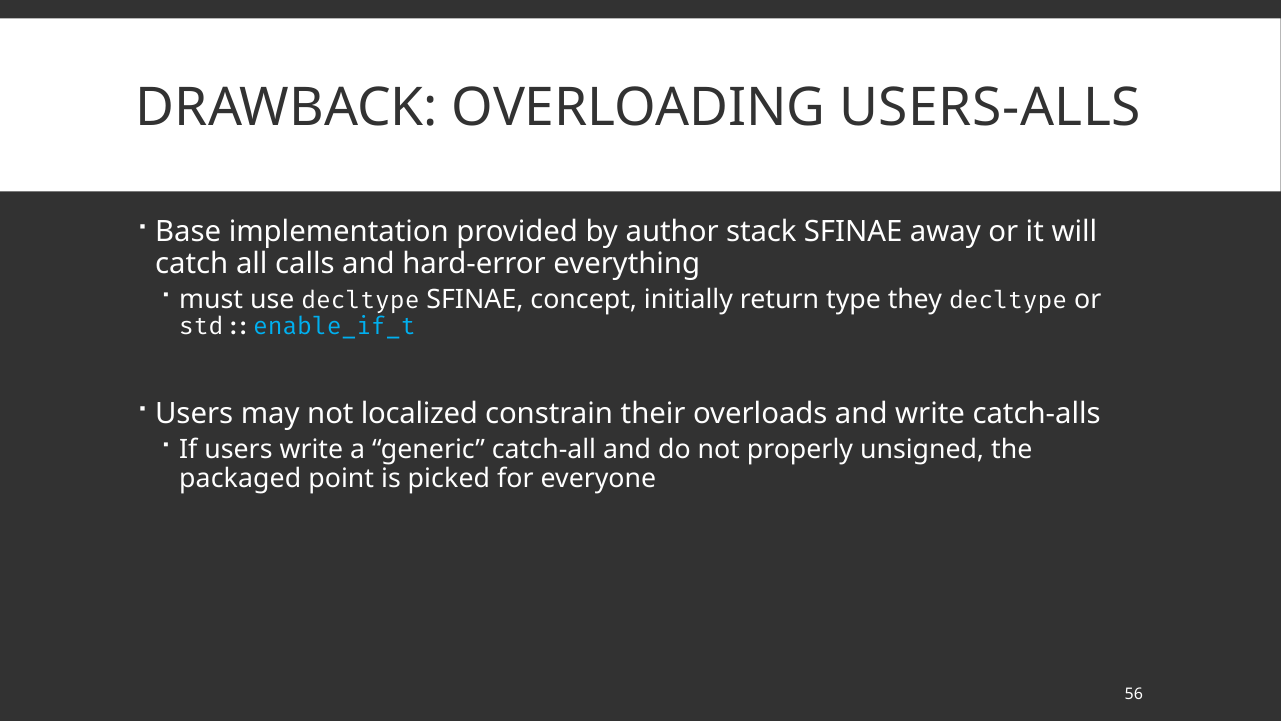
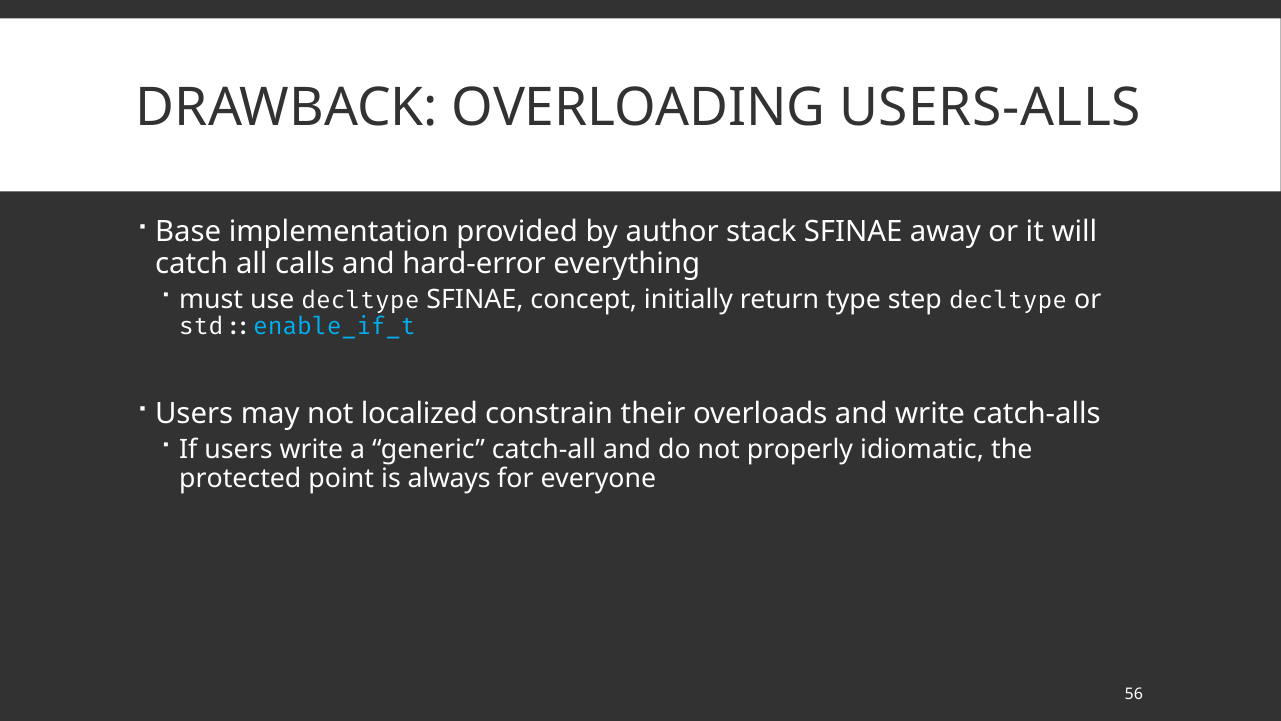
they: they -> step (915, 299)
unsigned: unsigned -> idiomatic (922, 449)
packaged: packaged -> protected (240, 478)
picked: picked -> always (449, 478)
